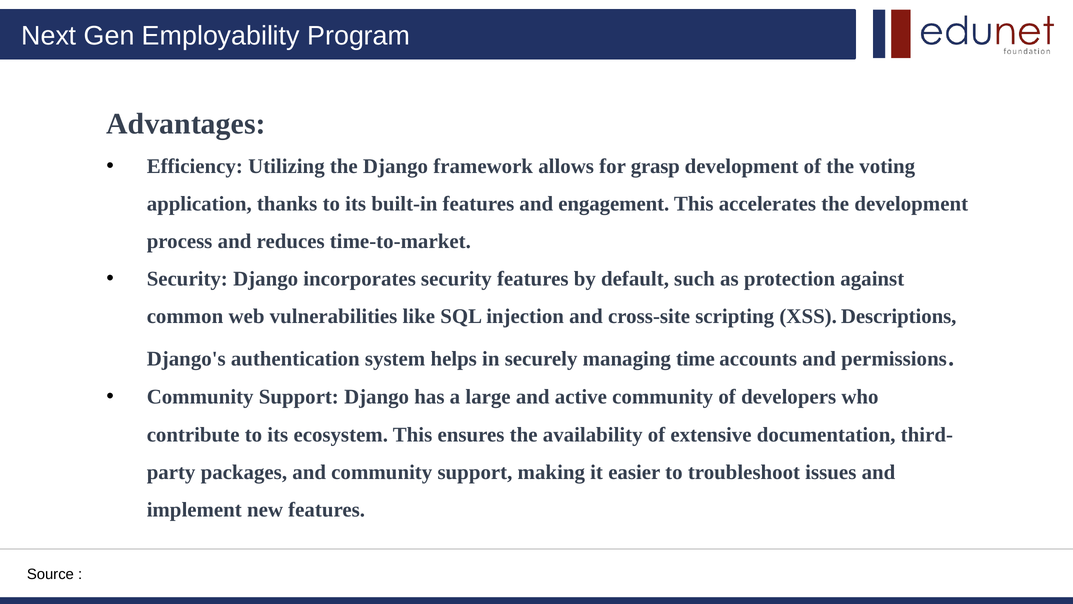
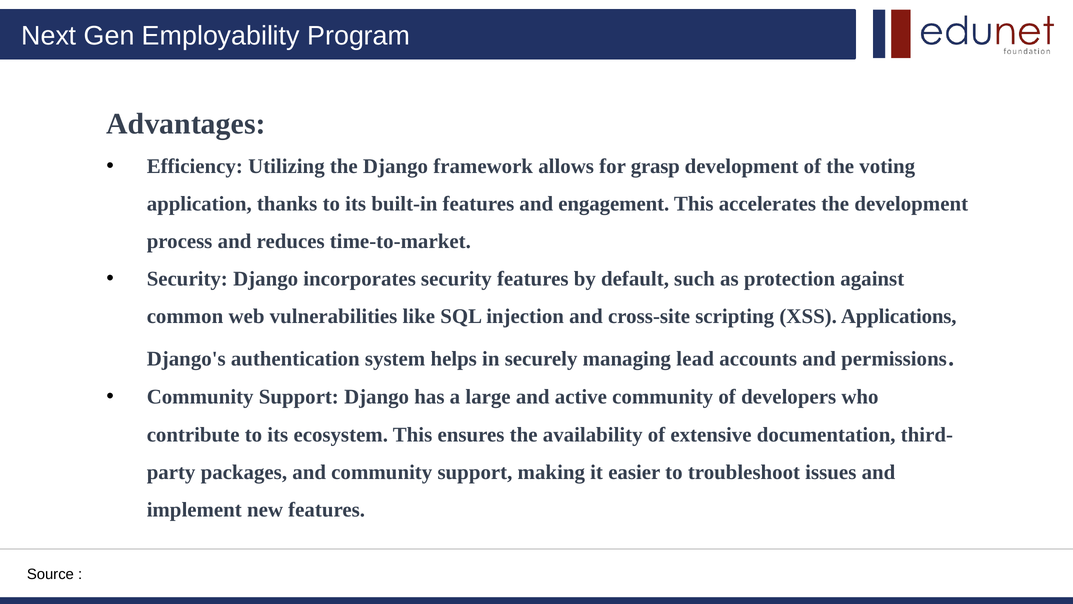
Descriptions: Descriptions -> Applications (899, 316)
time: time -> lead (695, 359)
